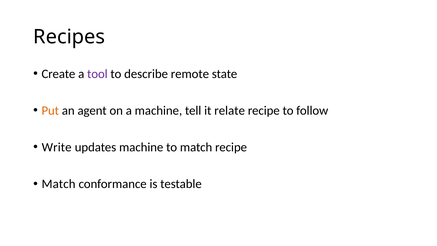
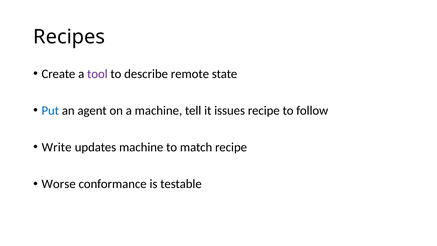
Put colour: orange -> blue (50, 111)
relate: relate -> issues (230, 111)
Match: Match -> Worse (59, 184)
